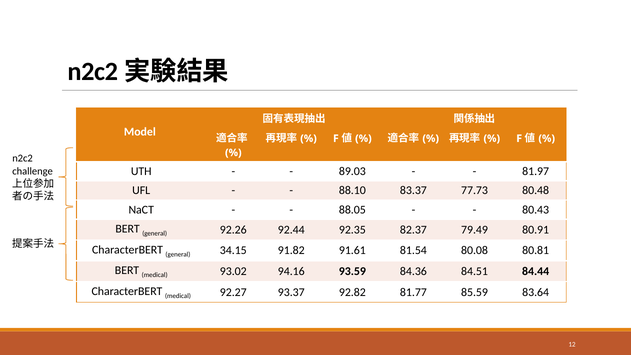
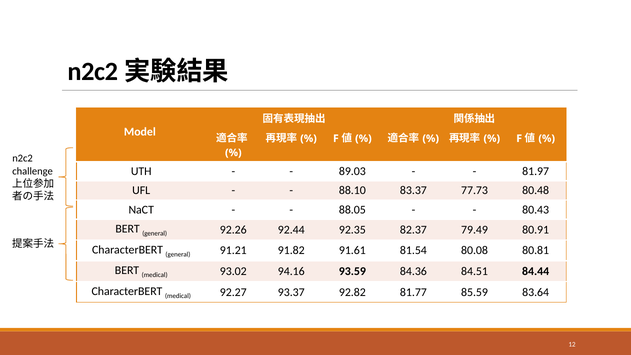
34.15: 34.15 -> 91.21 (233, 250)
